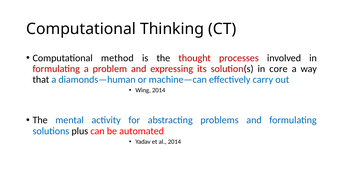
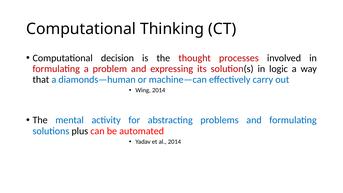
method: method -> decision (117, 58)
core: core -> logic (279, 69)
